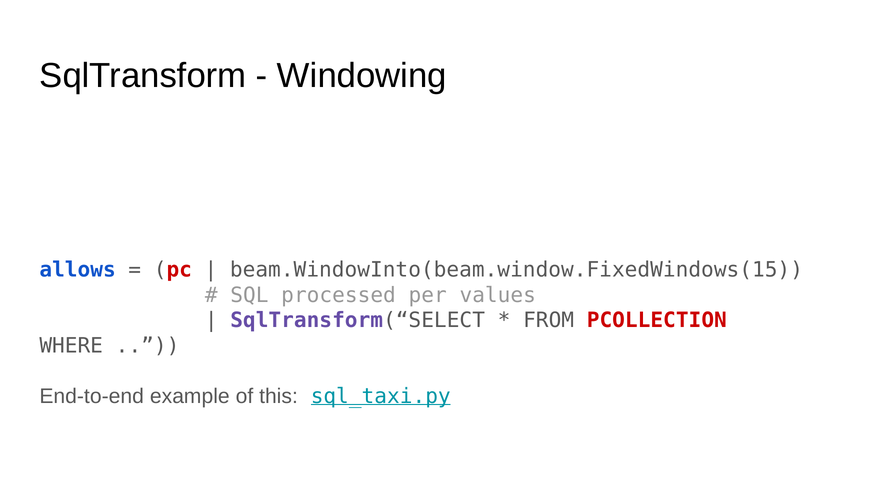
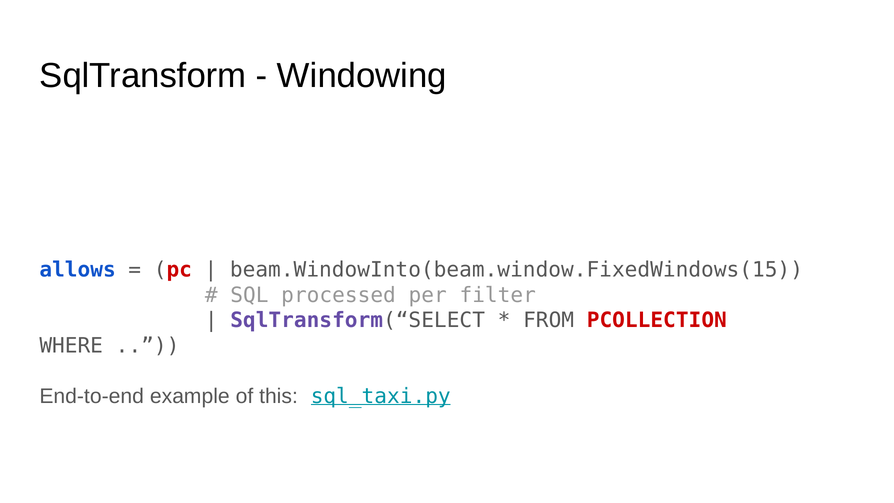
values: values -> filter (498, 295)
